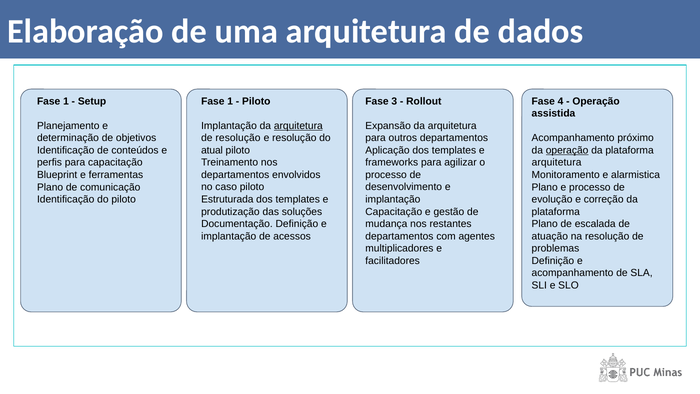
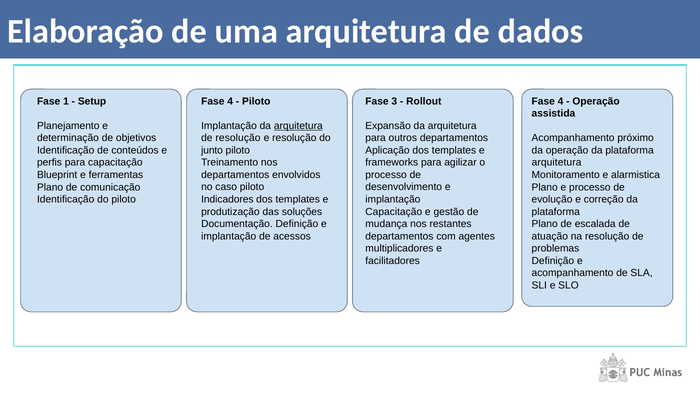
1: 1 -> 4 (230, 101)
atual: atual -> junto (212, 150)
operação underline: present -> none (567, 150)
Estruturada: Estruturada -> Indicadores (227, 199)
